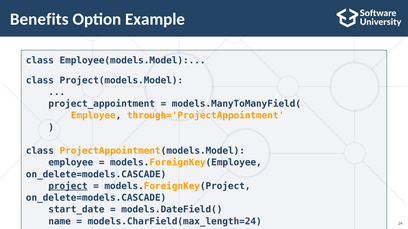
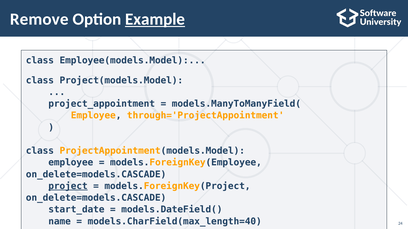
Benefits: Benefits -> Remove (39, 19)
Example underline: none -> present (155, 19)
models.CharField(max_length=24: models.CharField(max_length=24 -> models.CharField(max_length=40 (175, 222)
